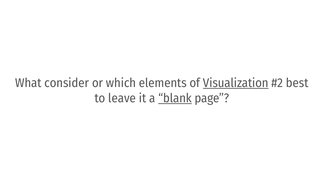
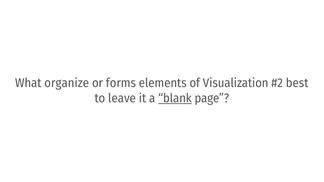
consider: consider -> organize (67, 83)
which: which -> forms (121, 83)
Visualization underline: present -> none (236, 83)
